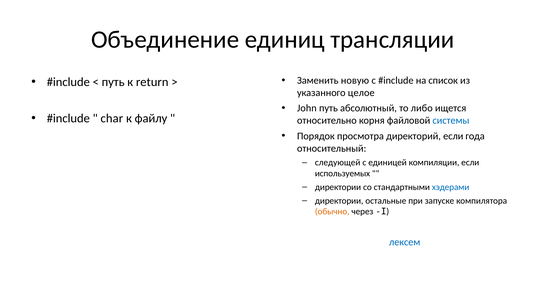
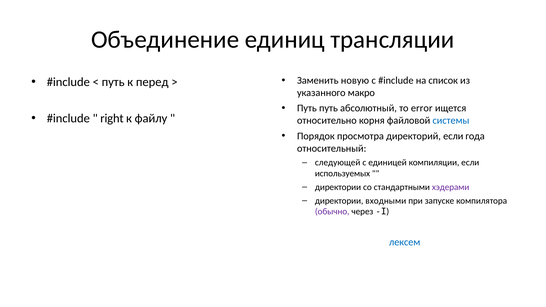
return: return -> перед (152, 82)
указанного целое: целое -> макро (361, 93)
John: John -> Путь (307, 108)
то либо: либо -> error (422, 108)
char: char -> right (112, 118)
хэдерами colour: blue -> purple (451, 187)
остальные: остальные -> входными (386, 201)
обычно colour: orange -> purple (332, 212)
